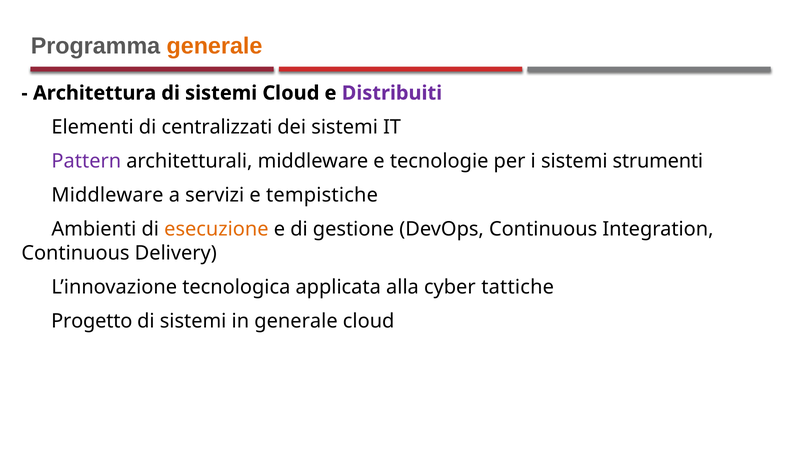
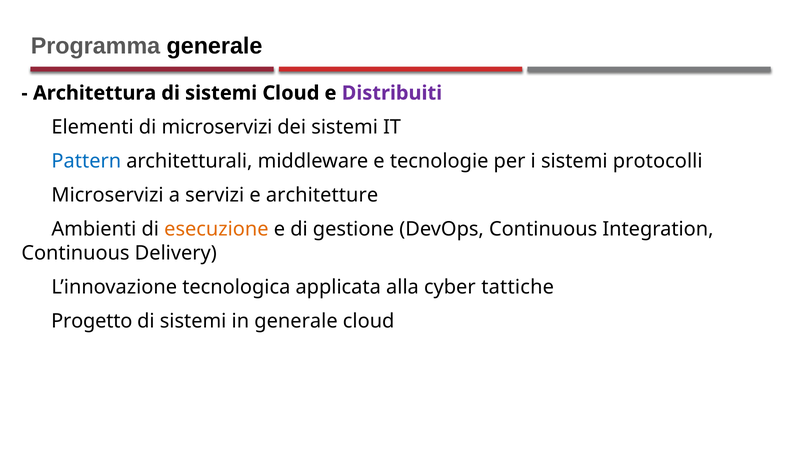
generale colour: orange -> black (214, 46)
di centralizzati: centralizzati -> microservizi (217, 127)
Pattern colour: purple -> blue (86, 161)
strumenti: strumenti -> protocolli (658, 161)
Middleware: Middleware -> Microservizi (108, 195)
tempistiche: tempistiche -> architetture (322, 195)
